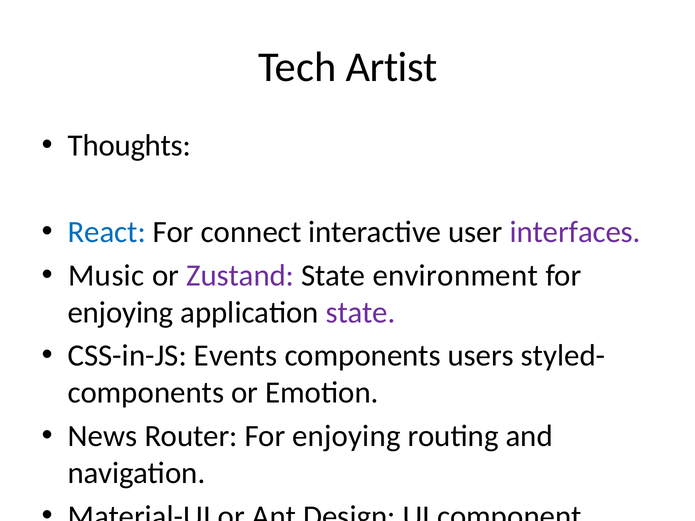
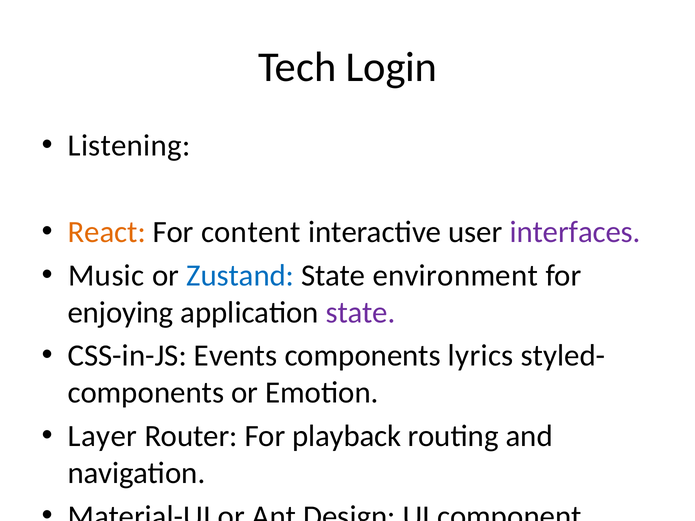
Tech Artist: Artist -> Login (391, 67)
Thoughts: Thoughts -> Listening (129, 146)
React colour: blue -> orange (107, 232)
connect: connect -> content (251, 232)
Zustand colour: purple -> blue (240, 276)
users: users -> lyrics (481, 356)
News: News -> Layer (102, 436)
Router For enjoying: enjoying -> playback (347, 436)
